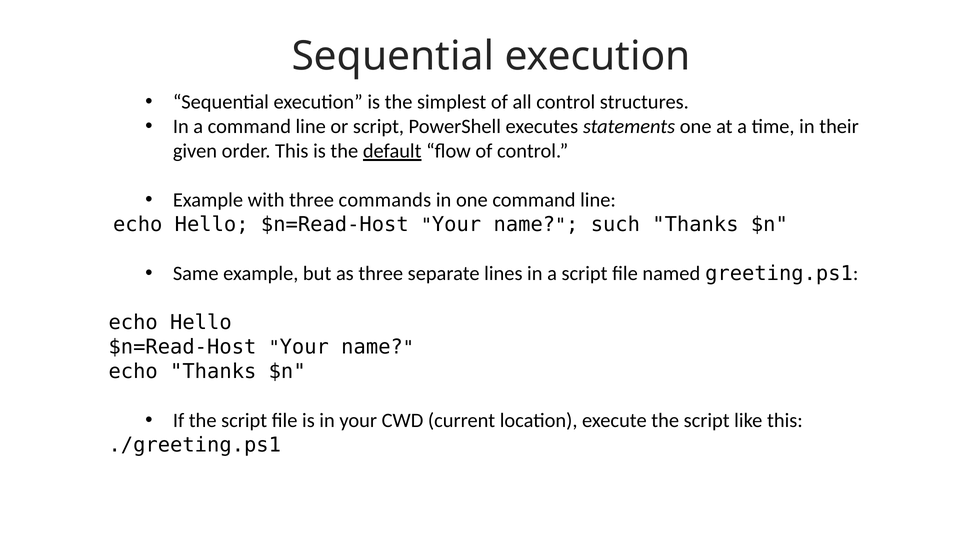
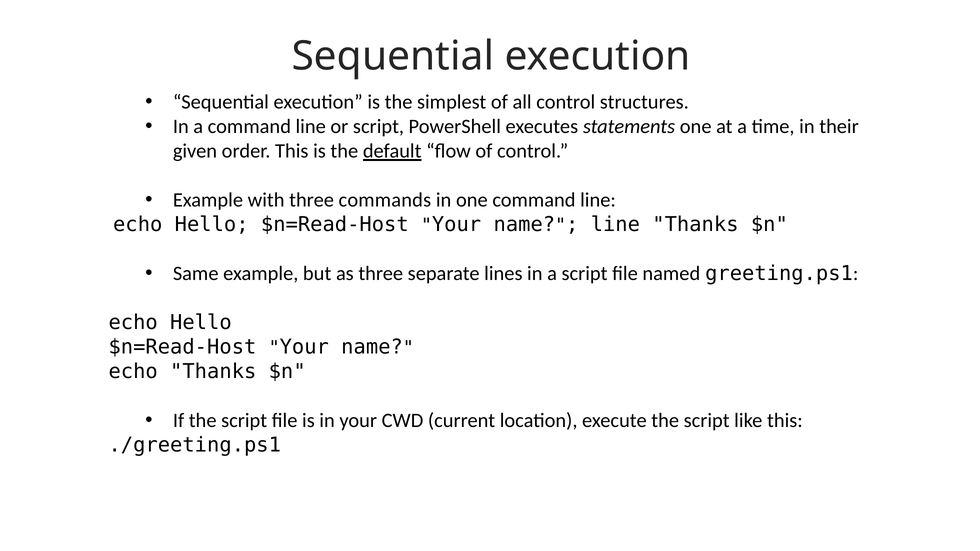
name such: such -> line (615, 225)
